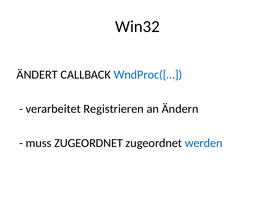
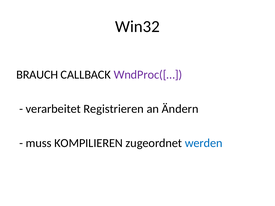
ÄNDERT: ÄNDERT -> BRAUCH (37, 75)
WndProc([… colour: blue -> purple (148, 75)
muss ZUGEORDNET: ZUGEORDNET -> KOMPILIEREN (89, 143)
